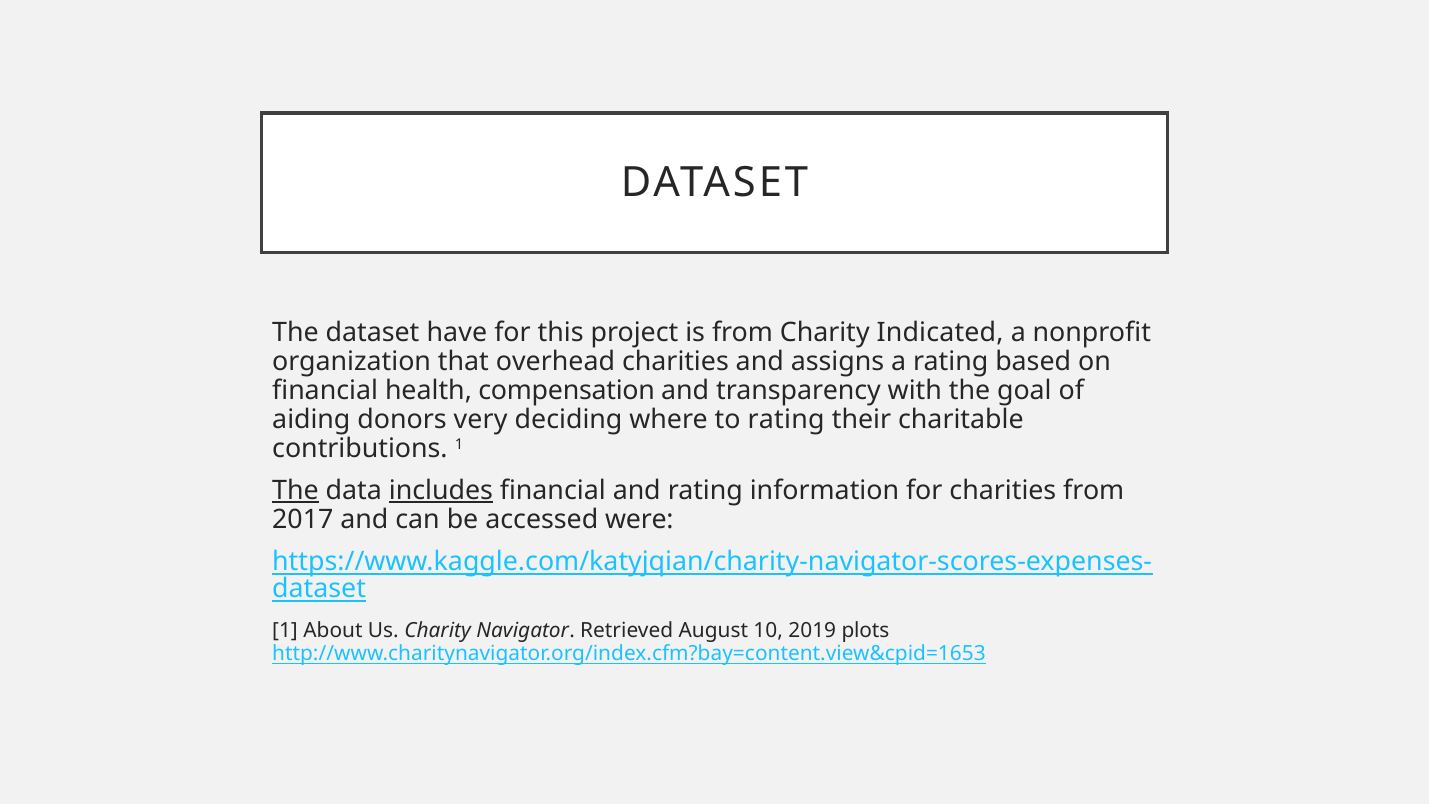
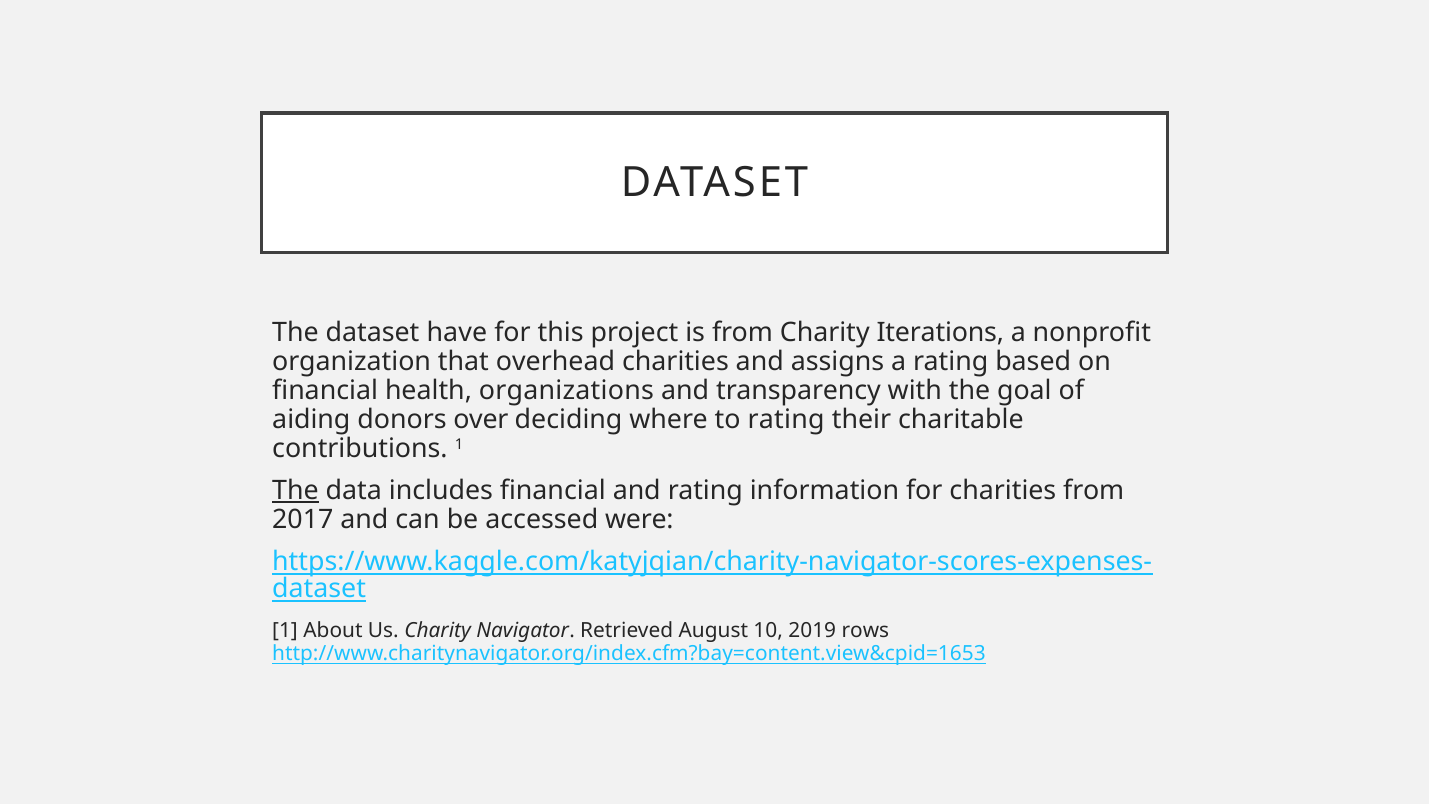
Indicated: Indicated -> Iterations (940, 333)
compensation: compensation -> organizations (566, 390)
very: very -> over (481, 419)
includes underline: present -> none (441, 491)
plots: plots -> rows (865, 631)
